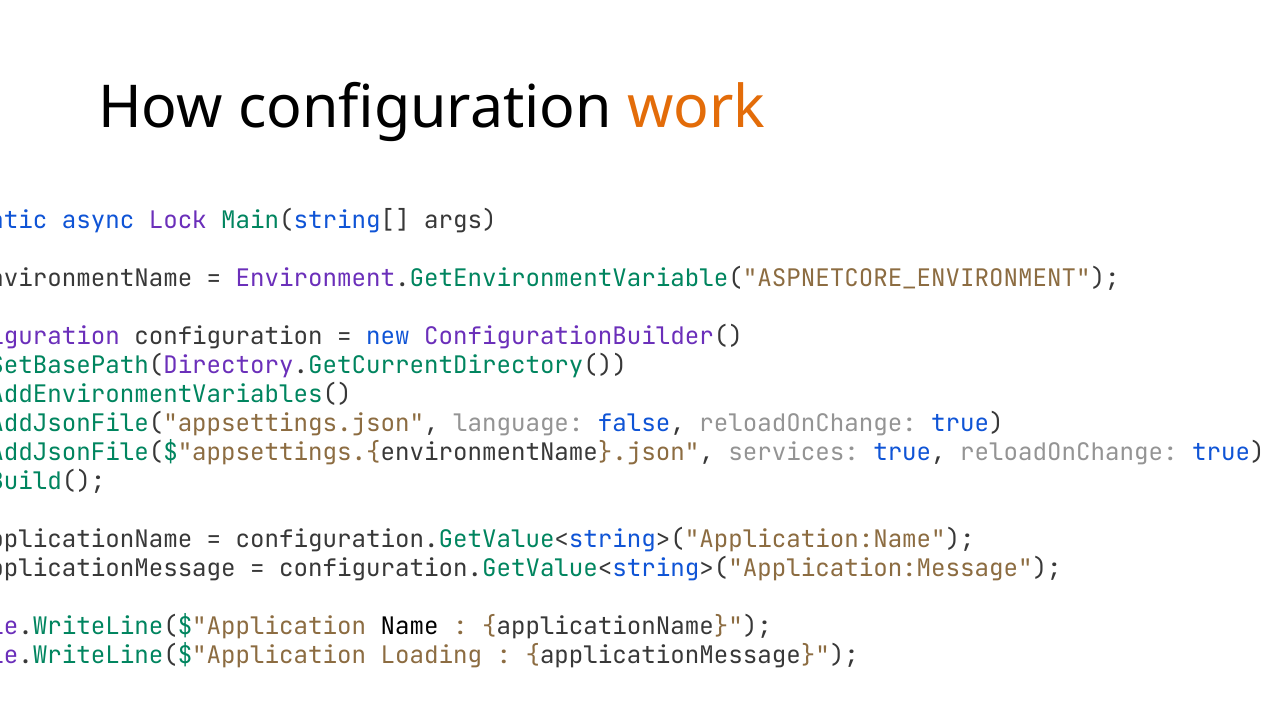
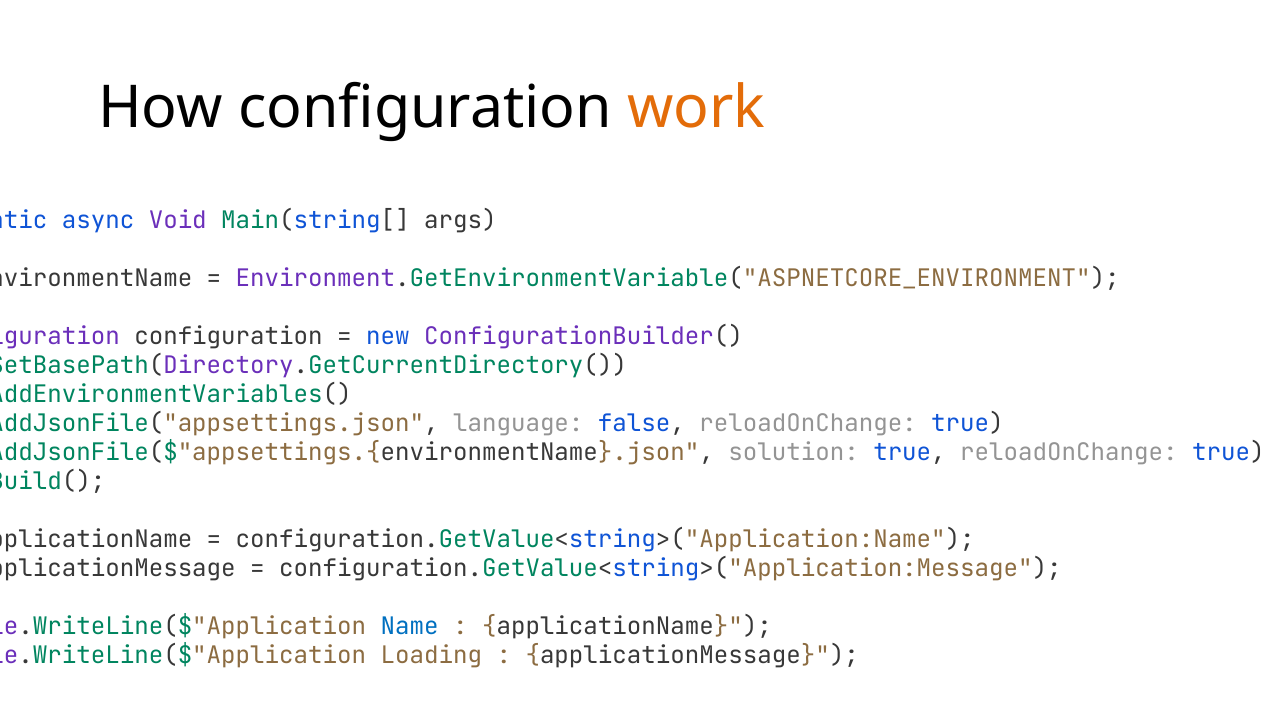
Lock: Lock -> Void (178, 221)
services: services -> solution (794, 453)
Name colour: black -> blue (410, 626)
